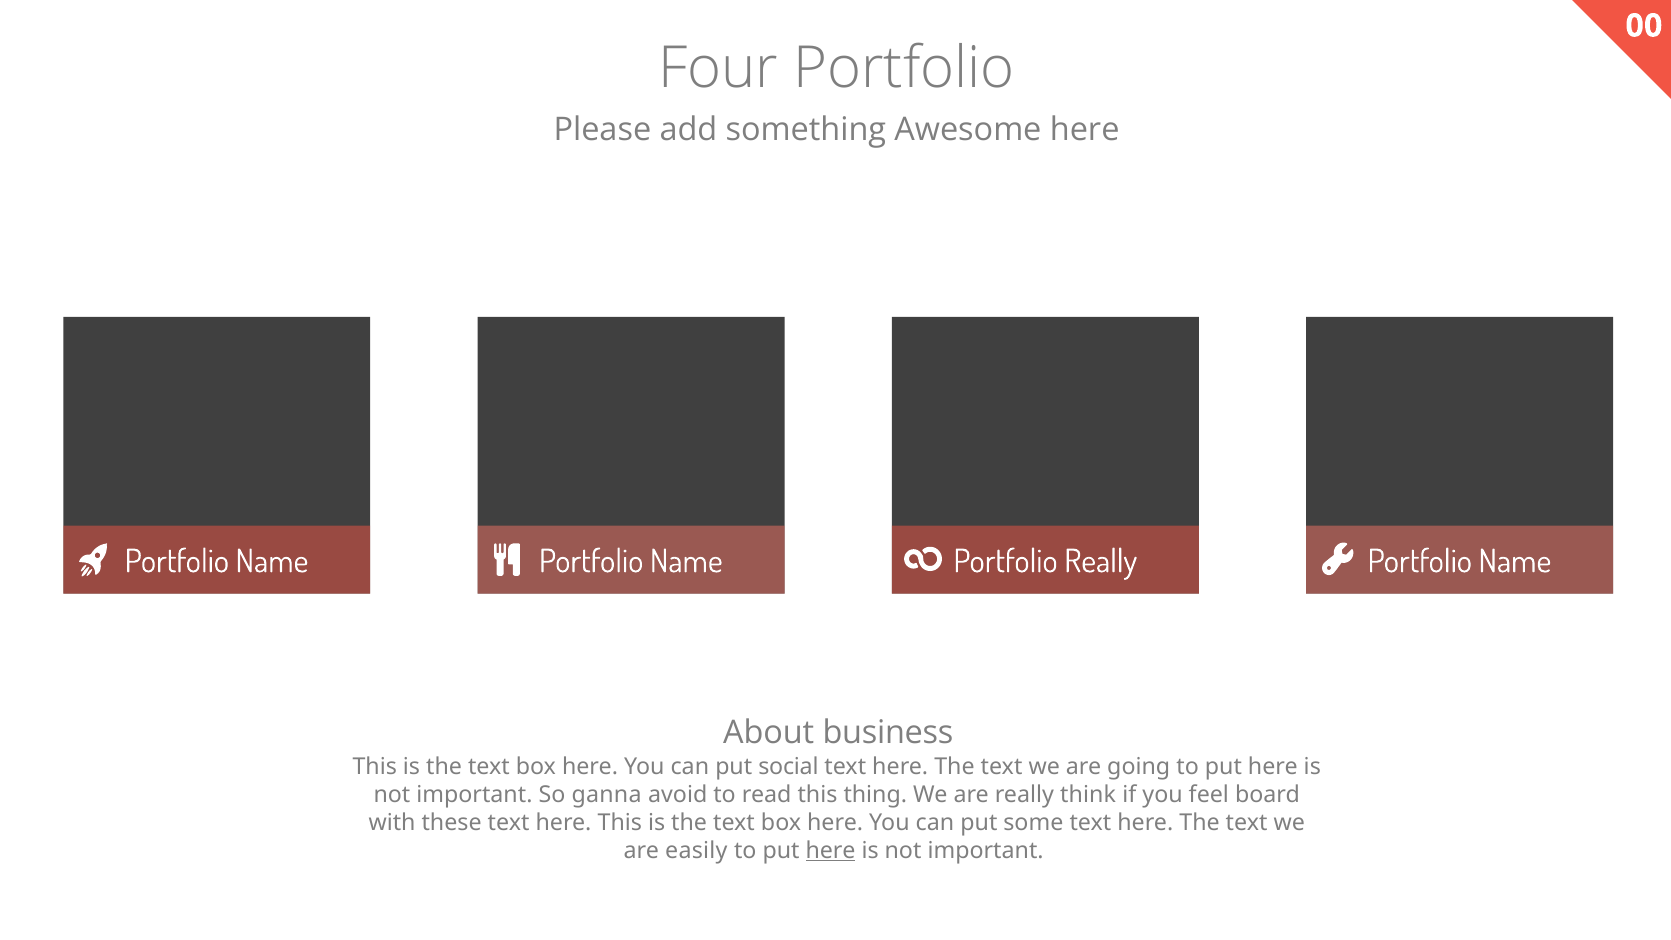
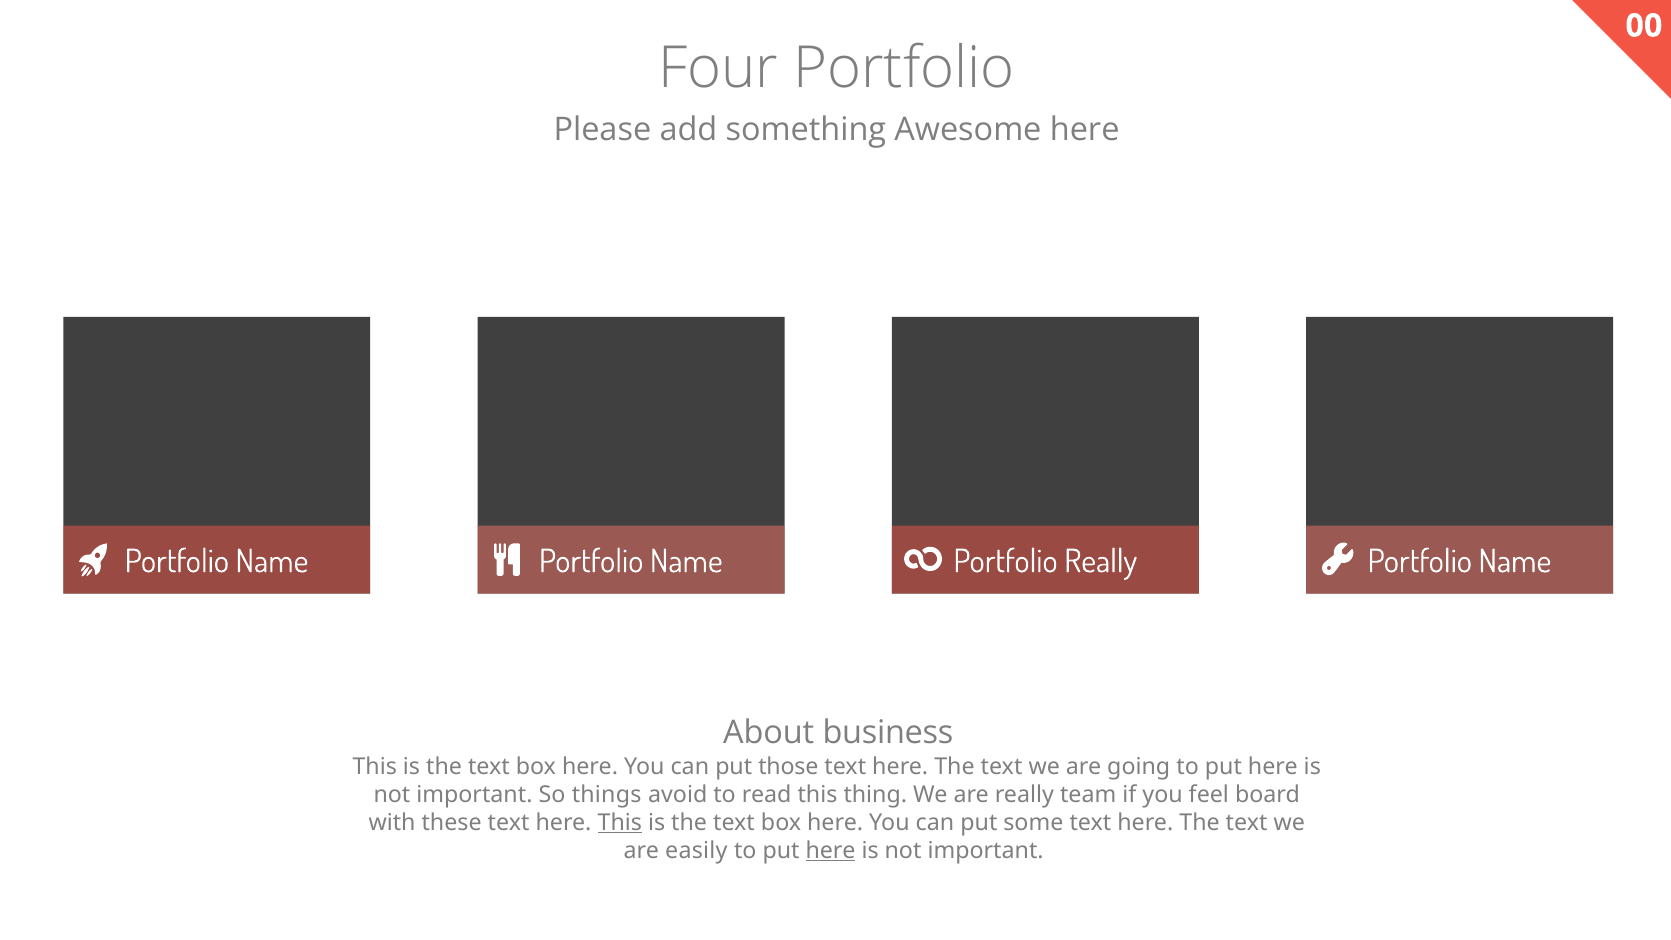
social: social -> those (788, 767)
ganna: ganna -> things (607, 795)
think: think -> team (1088, 795)
This underline: none -> present (620, 823)
